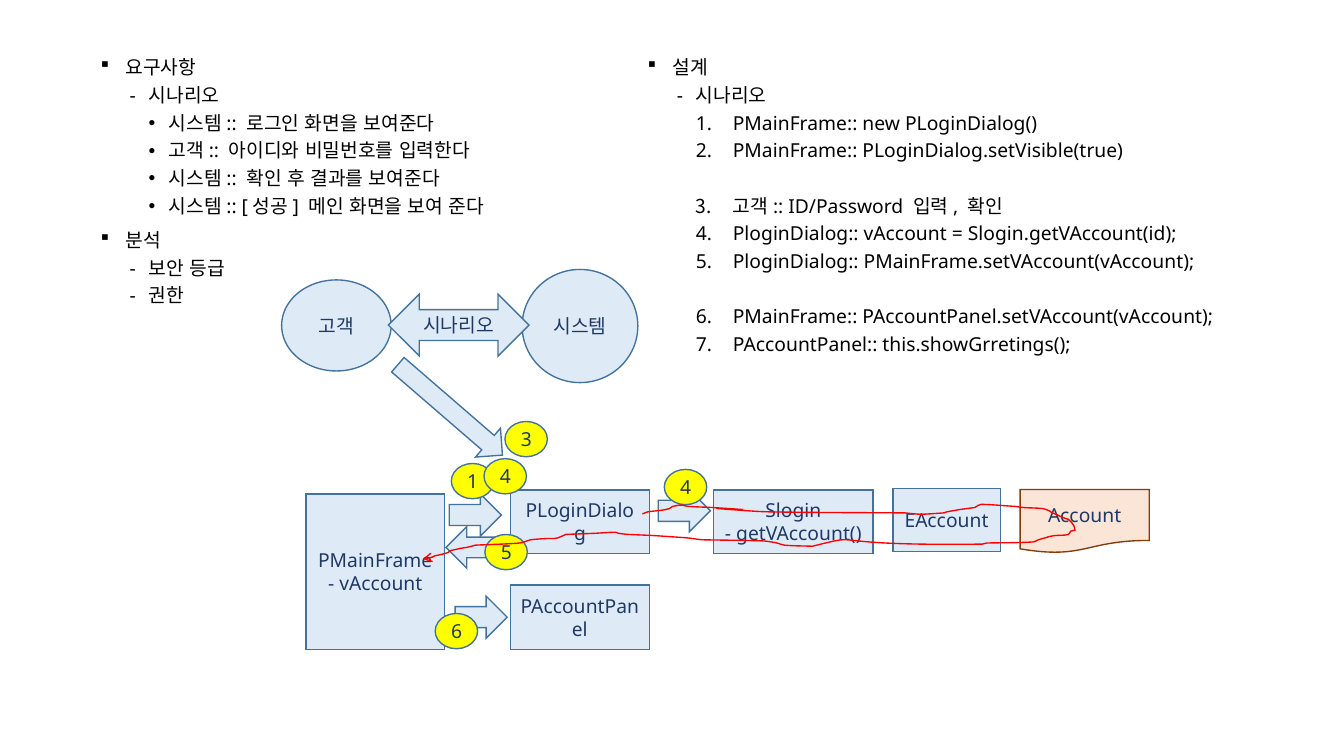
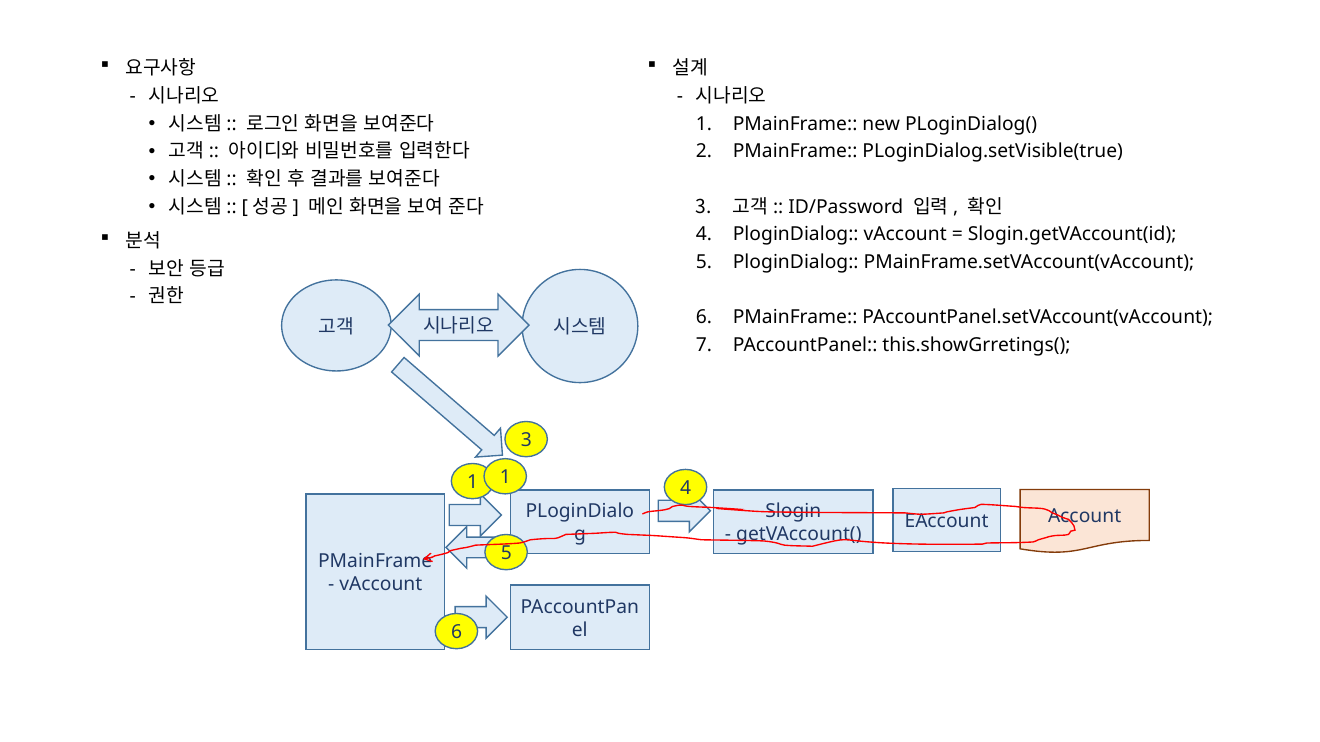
1 4: 4 -> 1 (505, 478)
